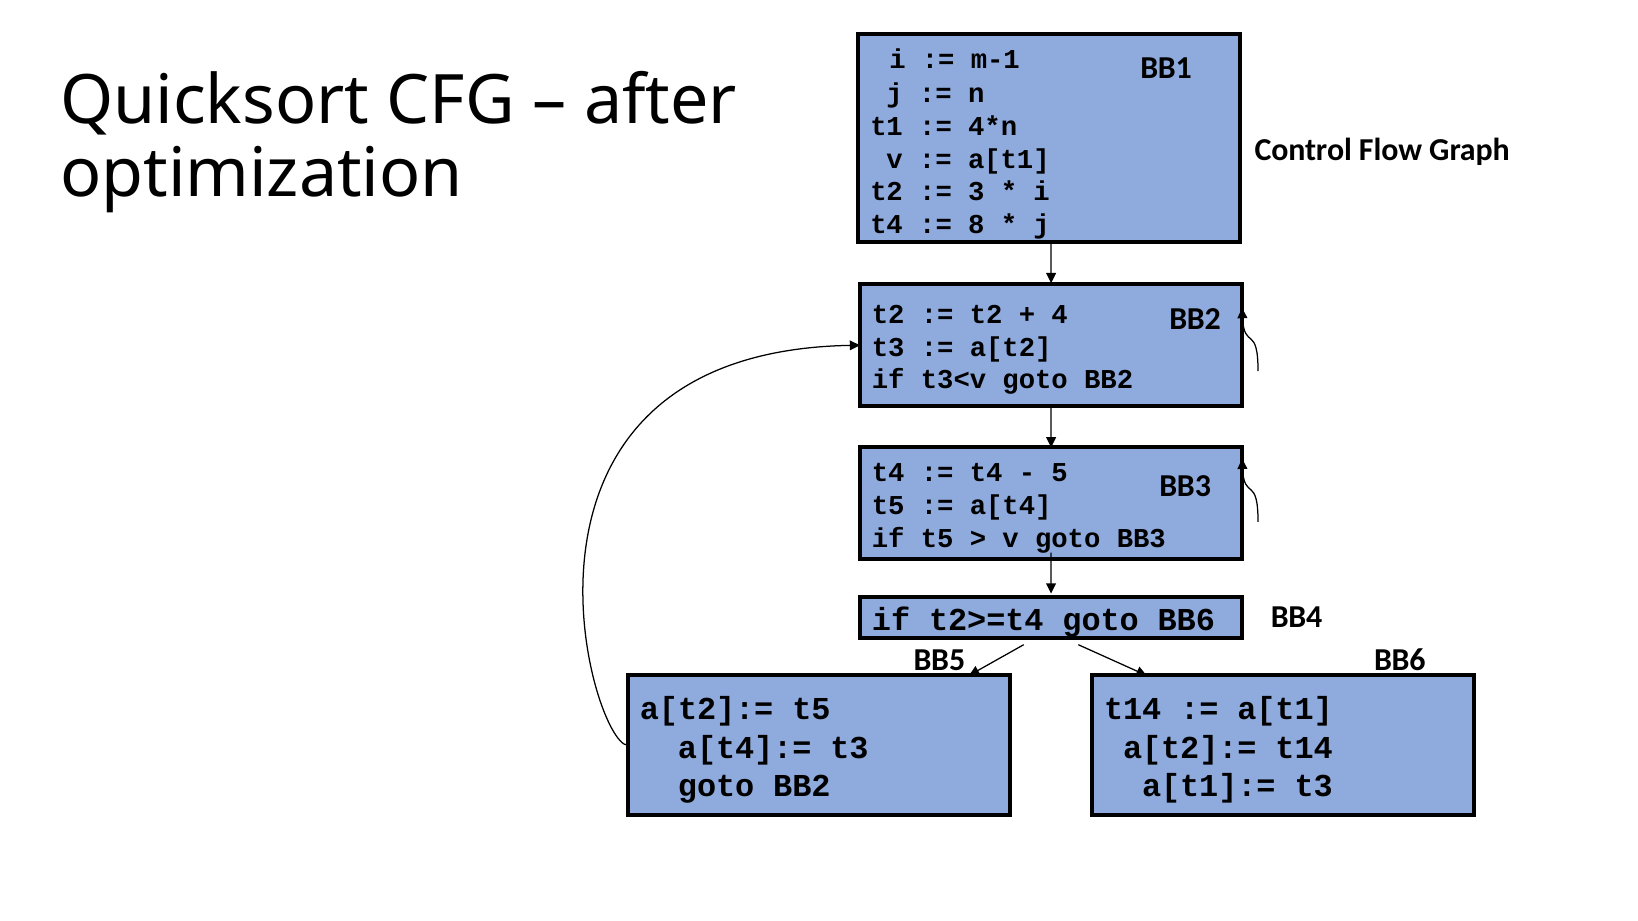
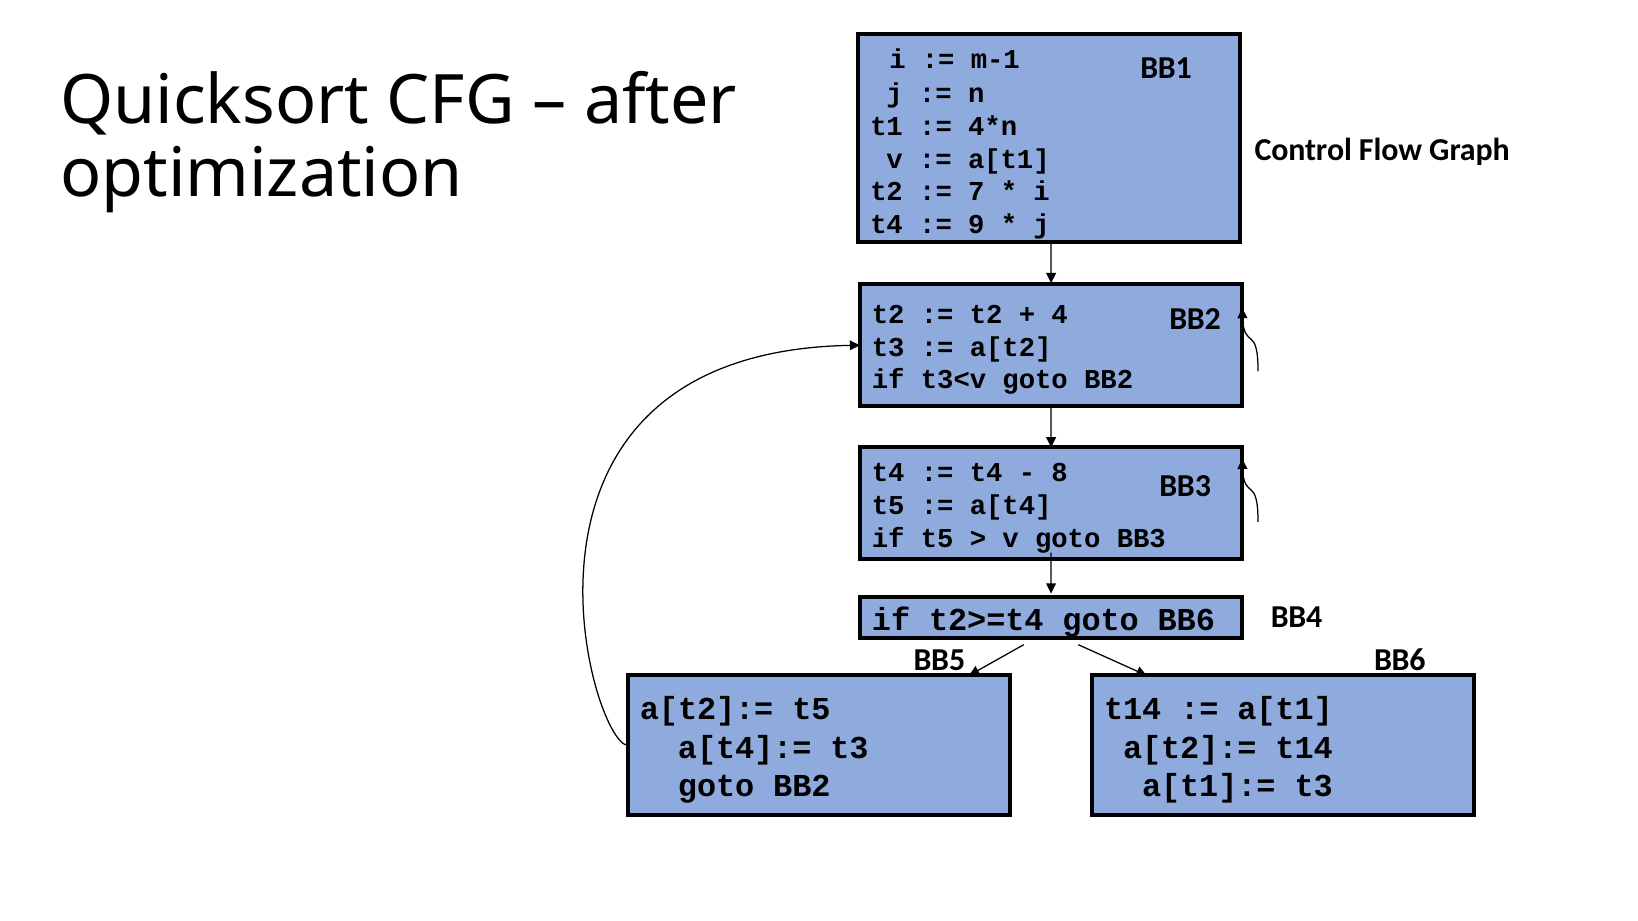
3: 3 -> 7 (976, 192)
8: 8 -> 9 (976, 225)
5: 5 -> 8 (1060, 473)
